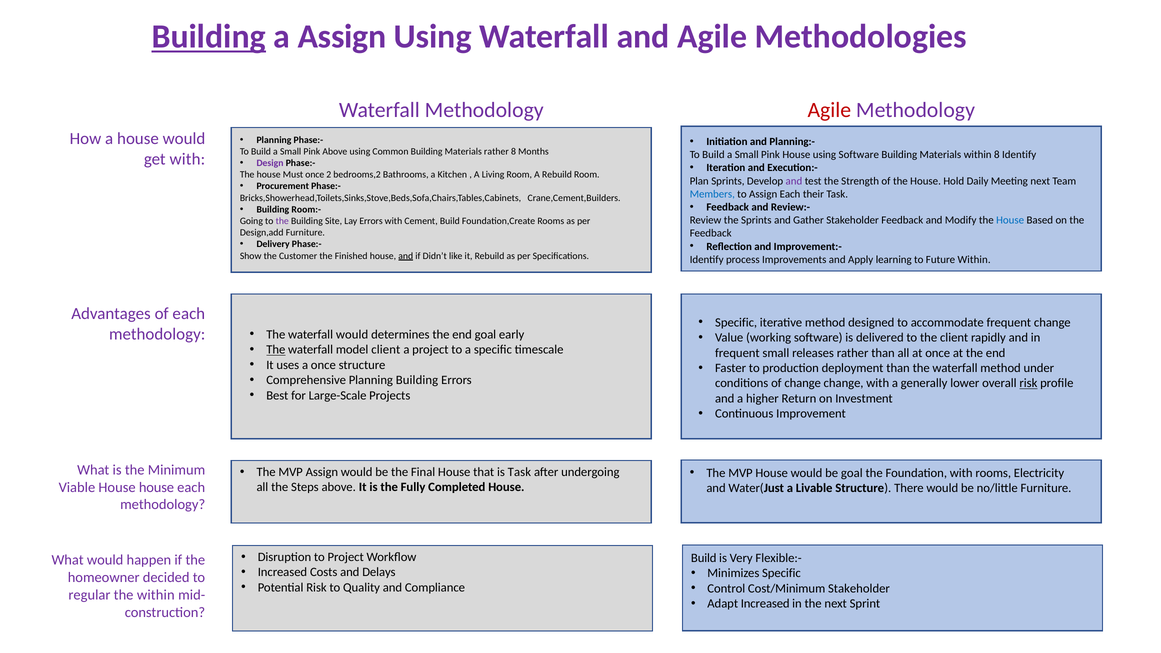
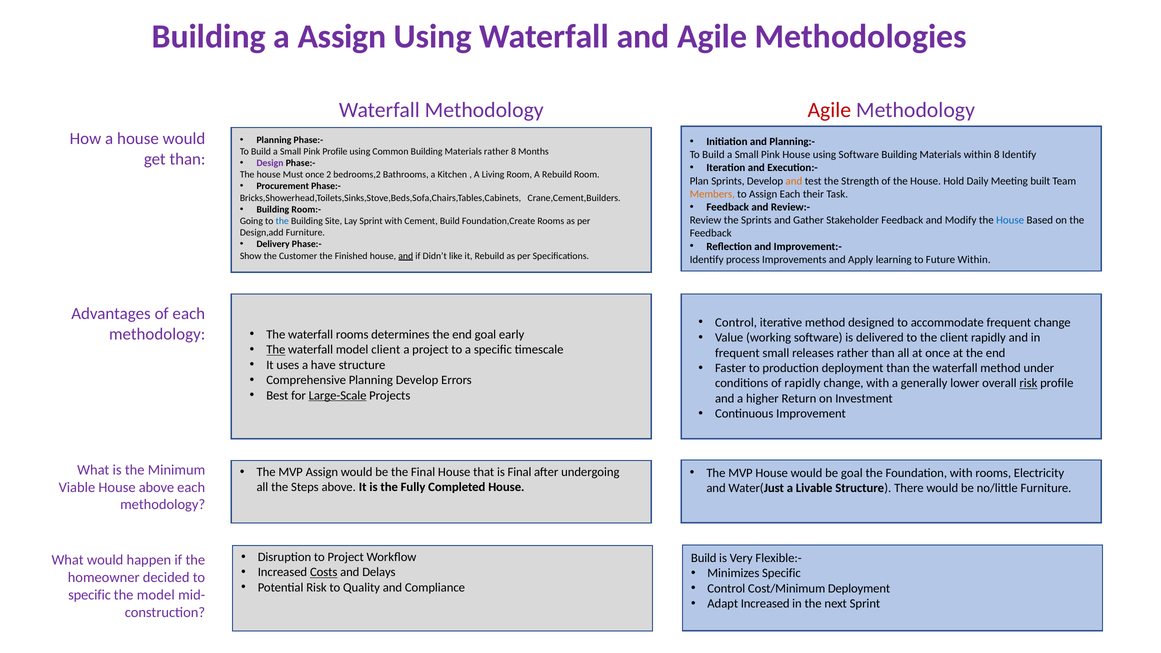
Building underline: present -> none (209, 37)
Pink Above: Above -> Profile (335, 152)
get with: with -> than (187, 159)
and colour: purple -> orange (794, 181)
Meeting next: next -> built (1040, 181)
Members colour: blue -> orange (712, 194)
the colour: purple -> blue (282, 221)
Lay Errors: Errors -> Sprint (371, 221)
Specific: Specific -> Control (736, 322)
waterfall would: would -> rooms (352, 335)
a once: once -> have (323, 365)
Planning Building: Building -> Develop (417, 380)
of change: change -> rapidly (803, 383)
Large-Scale underline: none -> present (338, 395)
is Task: Task -> Final (519, 472)
House house: house -> above (156, 487)
Costs underline: none -> present (324, 572)
Cost/Minimum Stakeholder: Stakeholder -> Deployment (859, 588)
regular: regular -> specific (90, 595)
the within: within -> model (156, 595)
